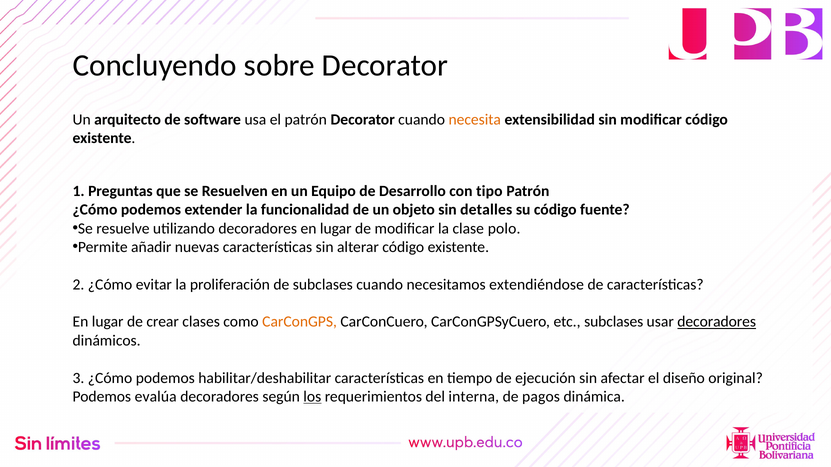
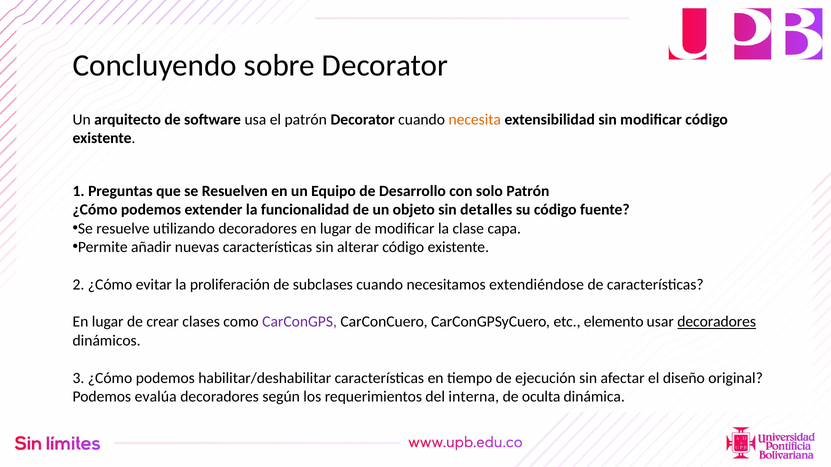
tipo: tipo -> solo (489, 191)
polo: polo -> capa (504, 229)
CarConGPS colour: orange -> purple (300, 322)
etc subclases: subclases -> elemento (614, 322)
los underline: present -> none (312, 397)
pagos: pagos -> oculta (541, 397)
